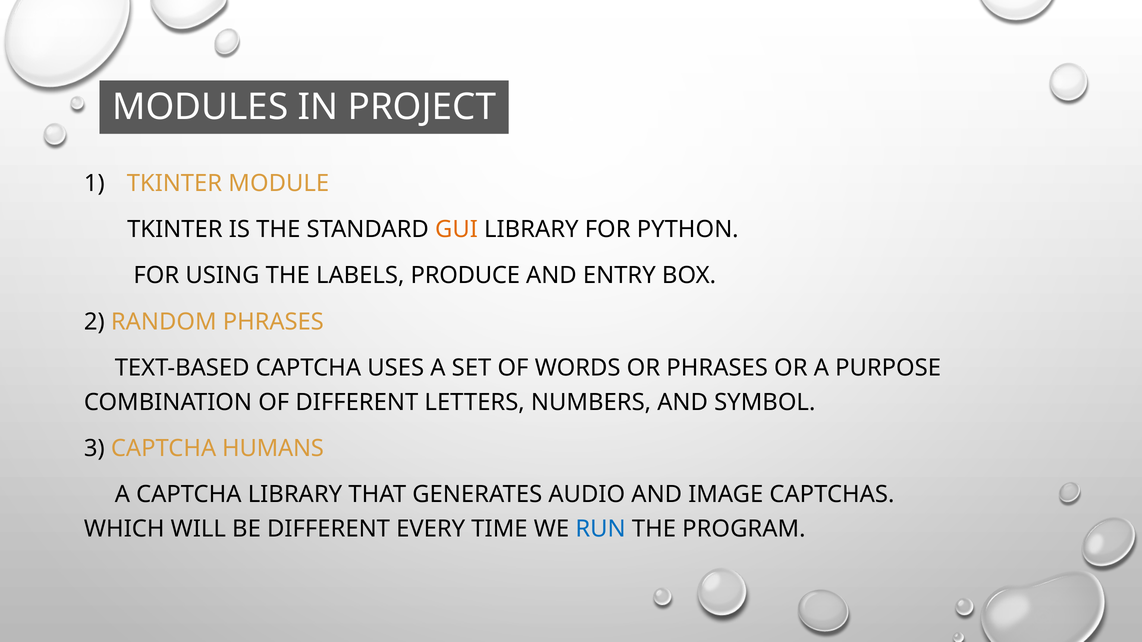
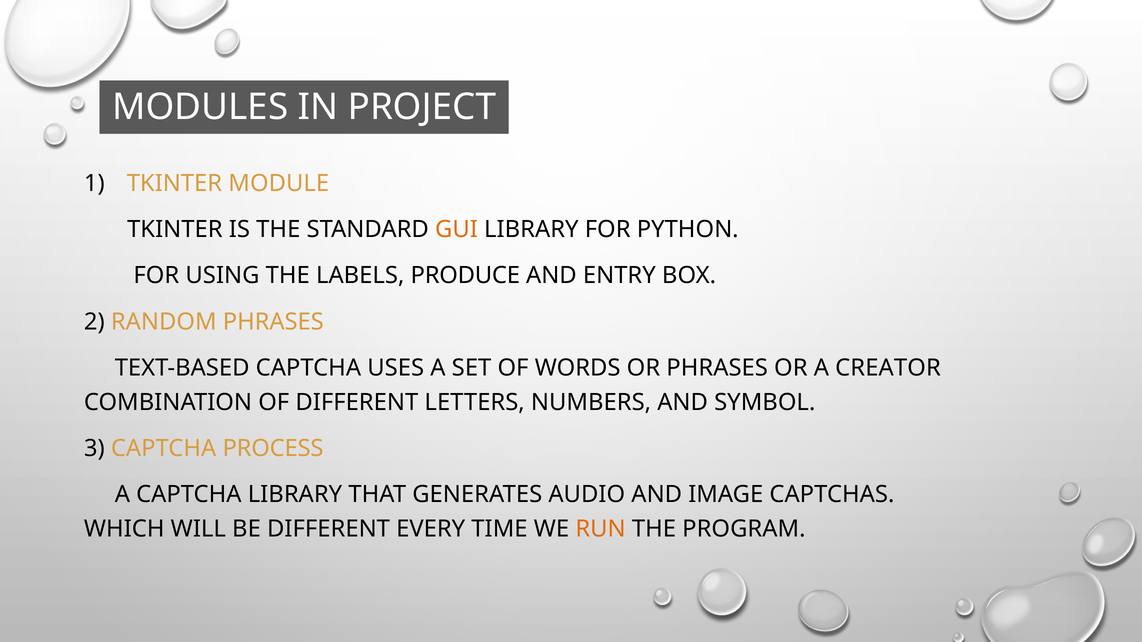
PURPOSE: PURPOSE -> CREATOR (888, 368)
HUMANS: HUMANS -> PROCESS (273, 449)
RUN colour: blue -> orange (601, 529)
